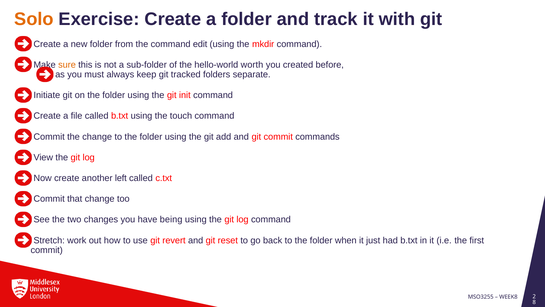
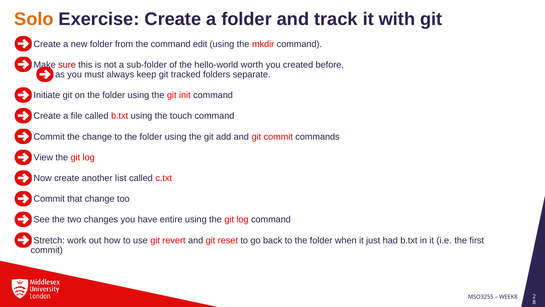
sure colour: orange -> red (67, 65)
left: left -> list (121, 178)
being: being -> entire (171, 219)
